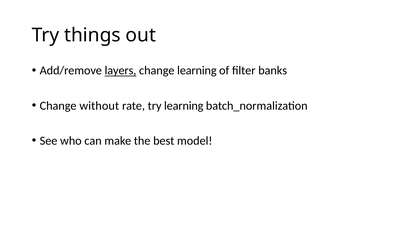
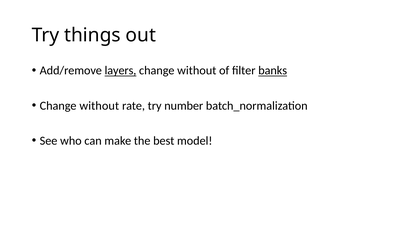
learning: learning -> without (197, 71)
banks underline: none -> present (273, 71)
try learning: learning -> number (184, 106)
